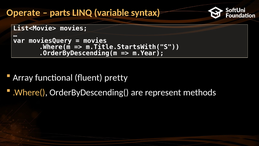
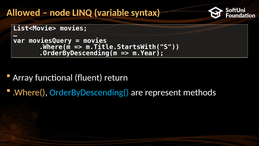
Operate: Operate -> Allowed (23, 13)
parts: parts -> node (60, 13)
pretty: pretty -> return (116, 77)
OrderByDescending( colour: white -> light blue (89, 92)
